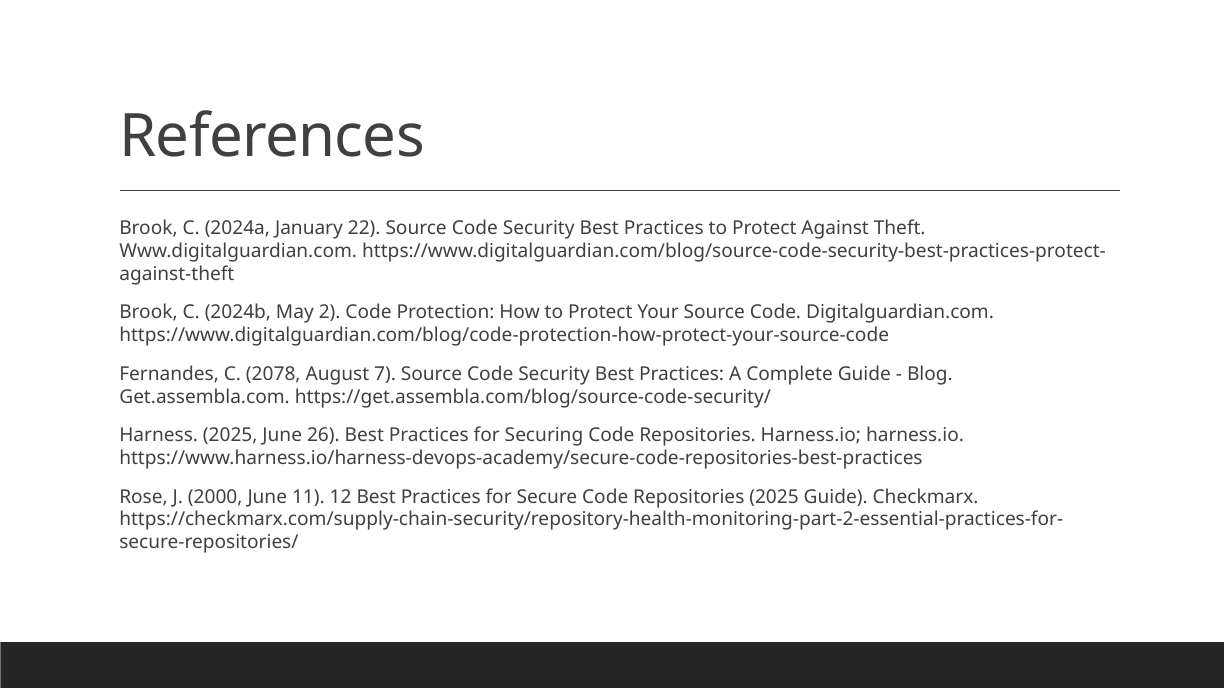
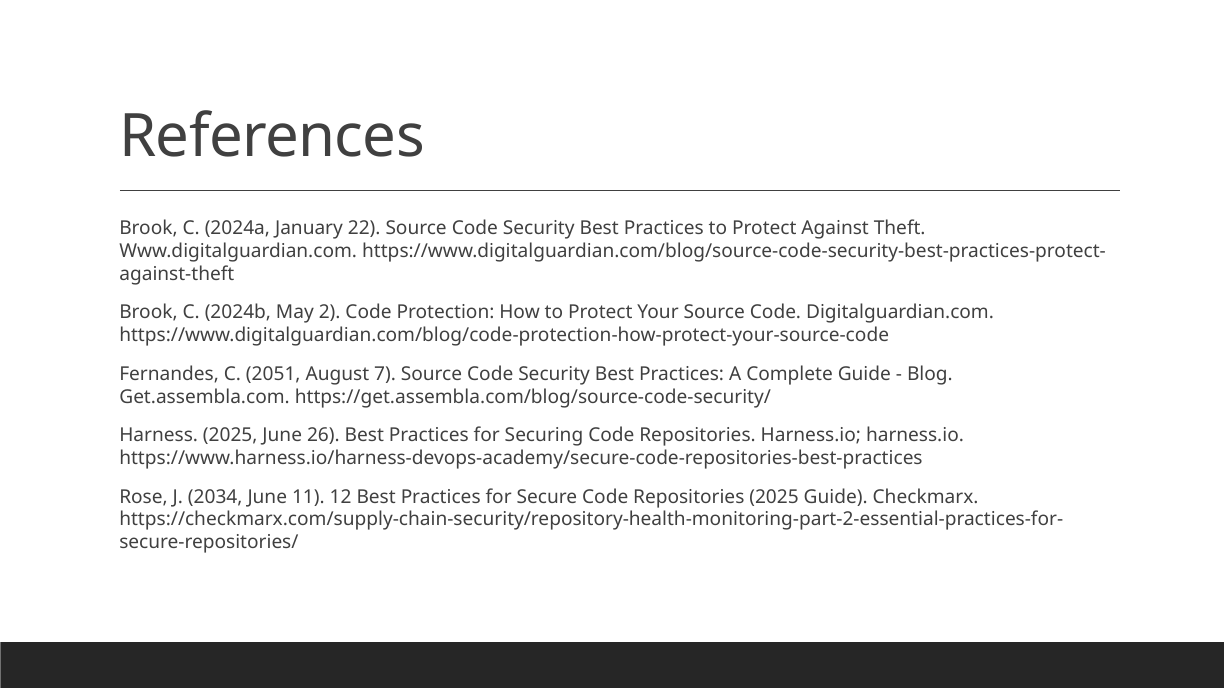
2078: 2078 -> 2051 (273, 374)
2000: 2000 -> 2034 (215, 497)
